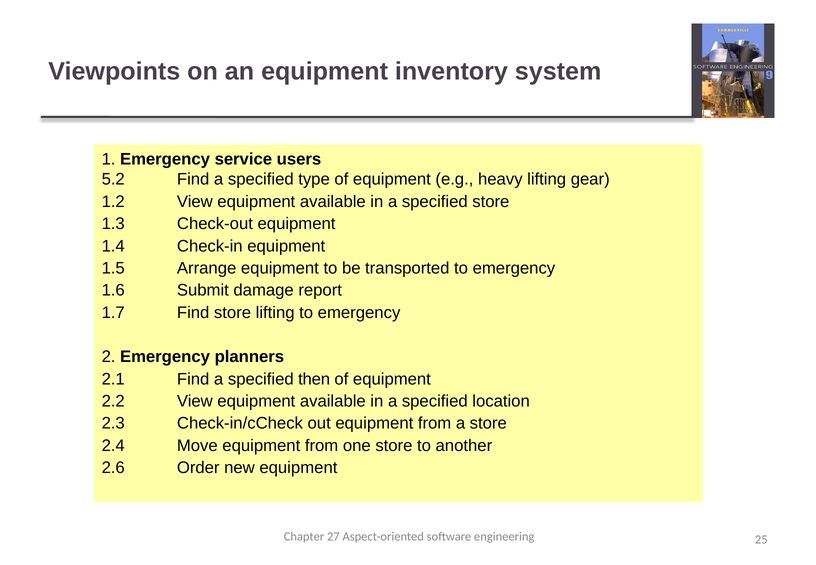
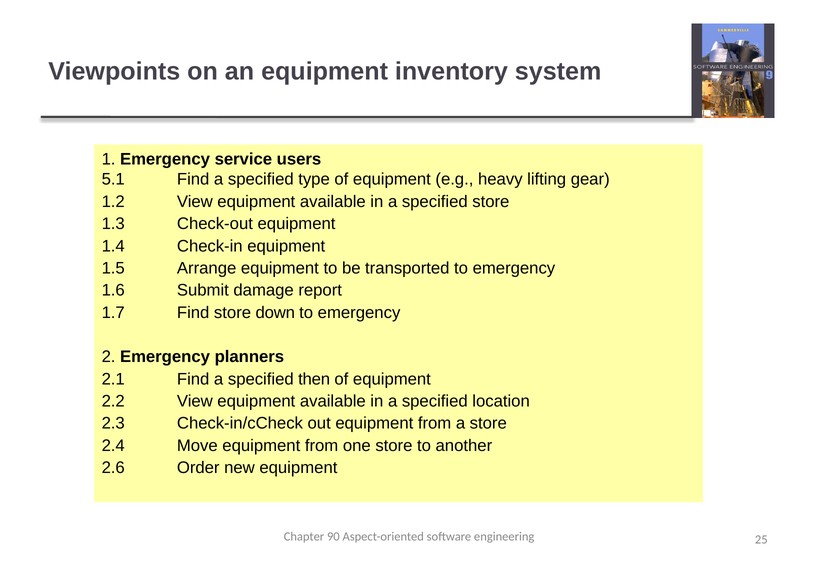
5.2: 5.2 -> 5.1 (113, 179)
store lifting: lifting -> down (275, 312)
27: 27 -> 90 (333, 537)
